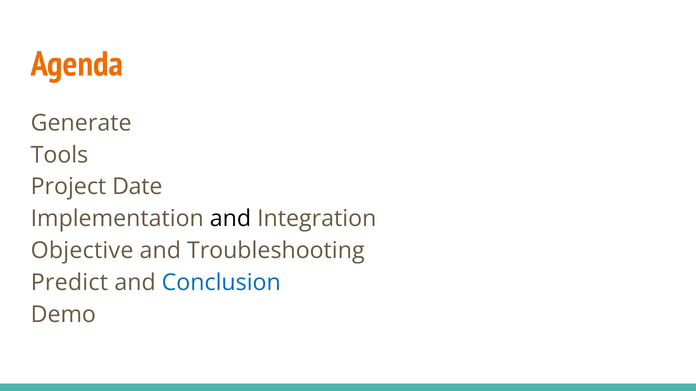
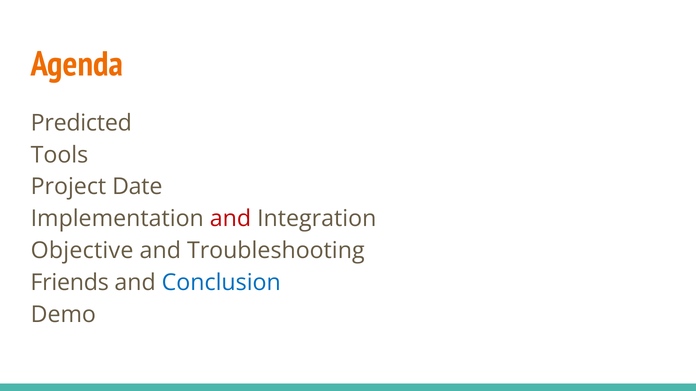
Generate: Generate -> Predicted (81, 123)
and colour: black -> red (230, 219)
Predict: Predict -> Friends (70, 283)
